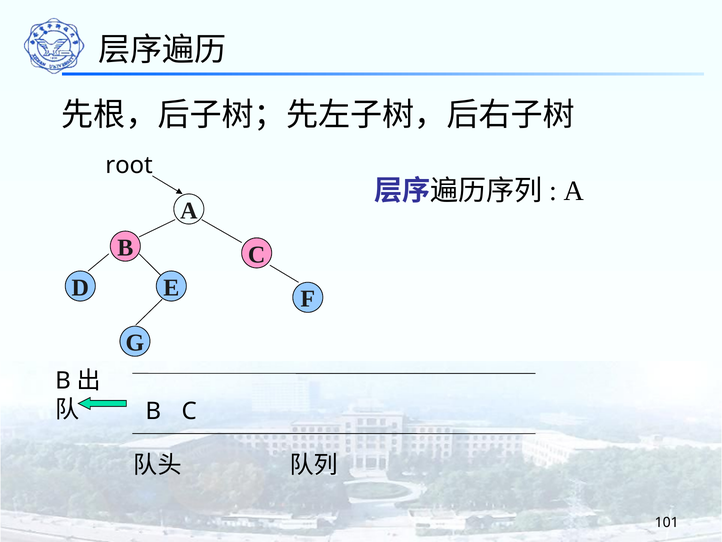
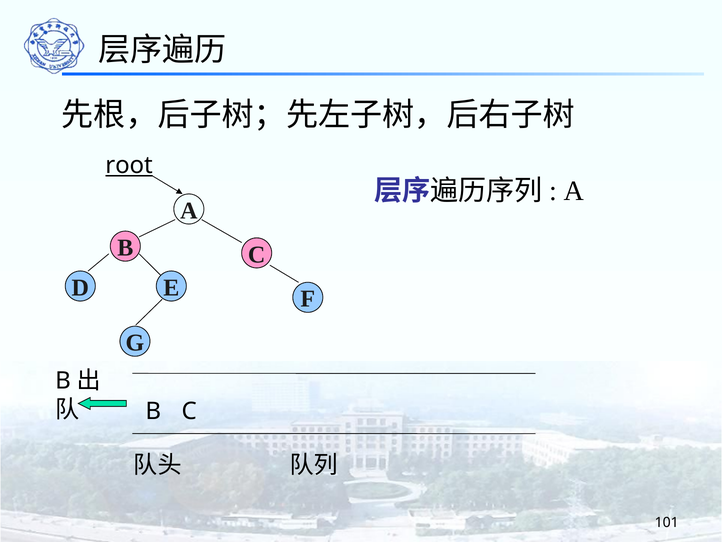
root underline: none -> present (129, 165)
